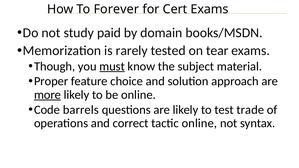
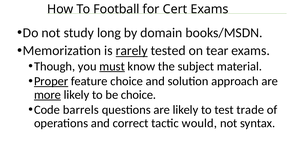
Forever: Forever -> Football (116, 9)
paid: paid -> long (109, 33)
rarely underline: none -> present (132, 51)
Proper underline: none -> present (51, 81)
be online: online -> choice (139, 95)
tactic online: online -> would (199, 123)
